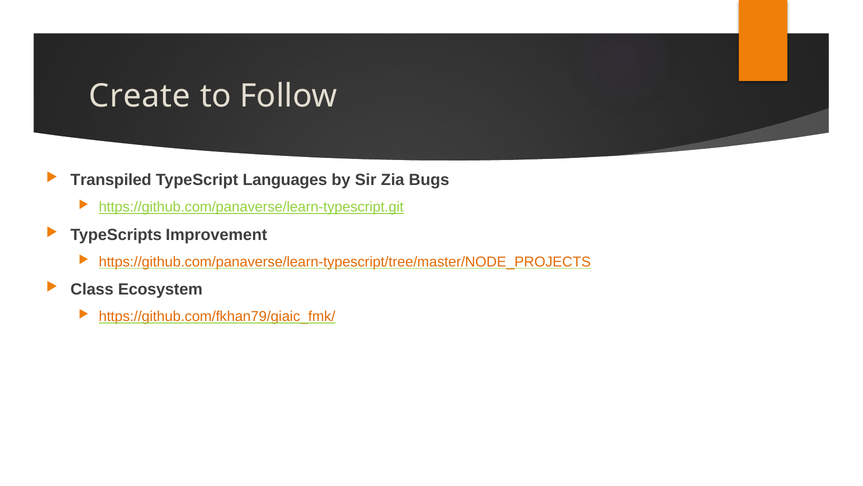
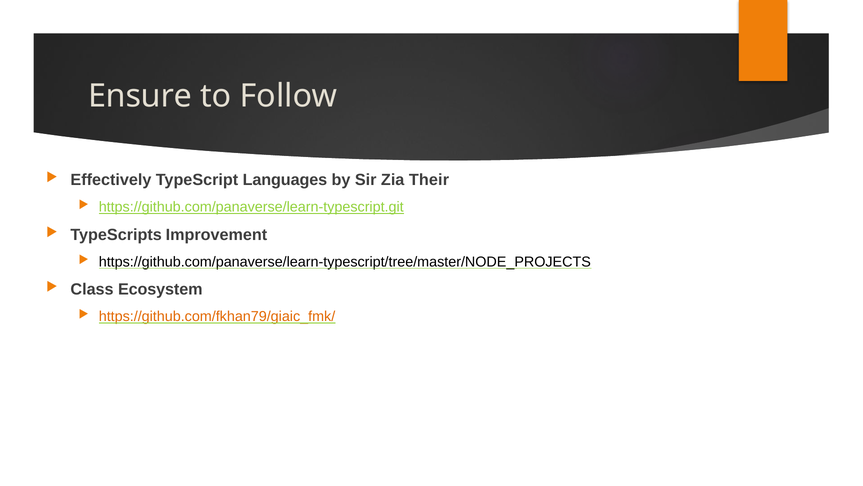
Create: Create -> Ensure (140, 96)
Transpiled: Transpiled -> Effectively (111, 180)
Bugs: Bugs -> Their (429, 180)
https://github.com/panaverse/learn-typescript/tree/master/NODE_PROJECTS colour: orange -> black (345, 262)
